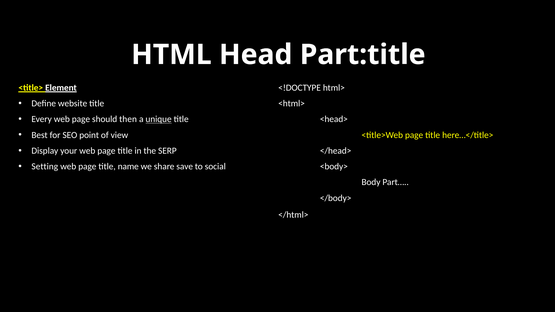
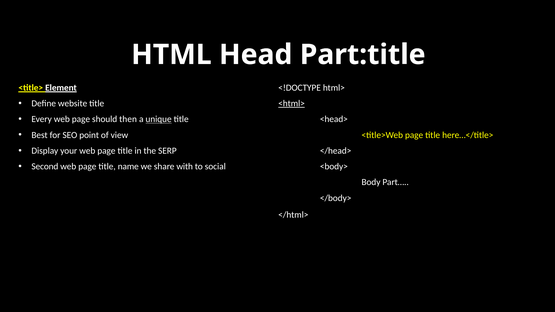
<html> underline: none -> present (292, 104)
Setting: Setting -> Second (45, 167)
save: save -> with (185, 167)
